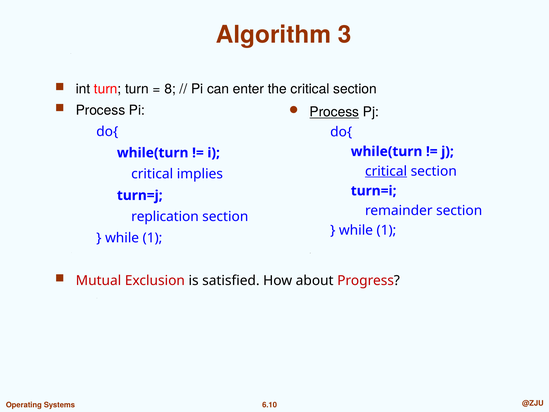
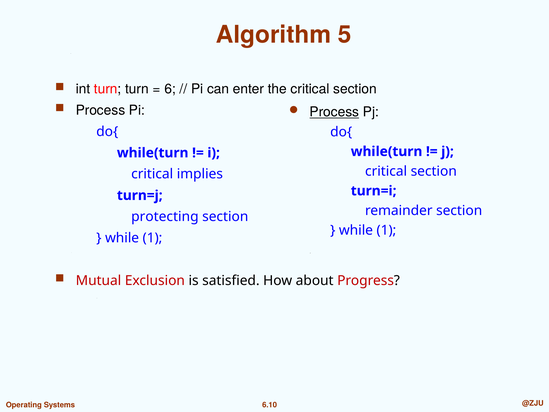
3: 3 -> 5 (345, 35)
8: 8 -> 6 (170, 89)
critical underline: present -> none (386, 171)
replication: replication -> protecting (165, 217)
